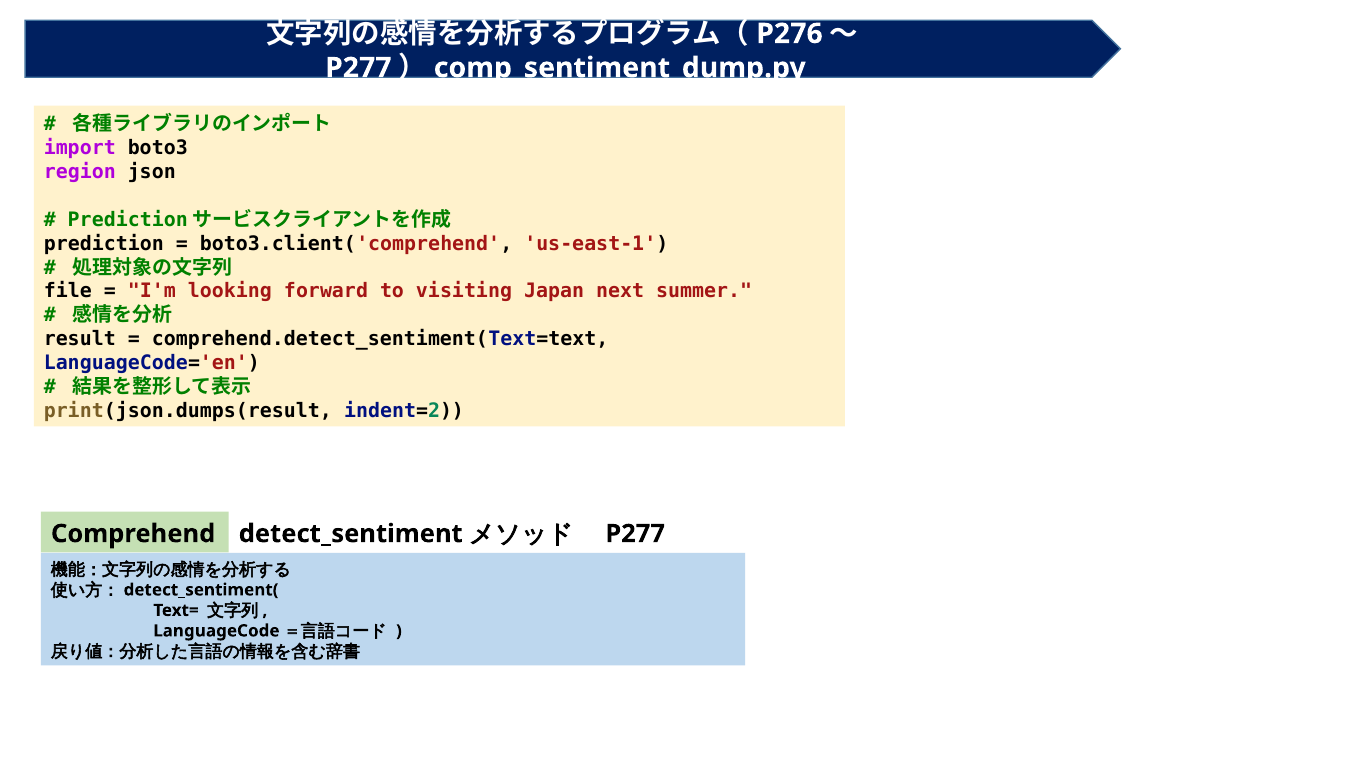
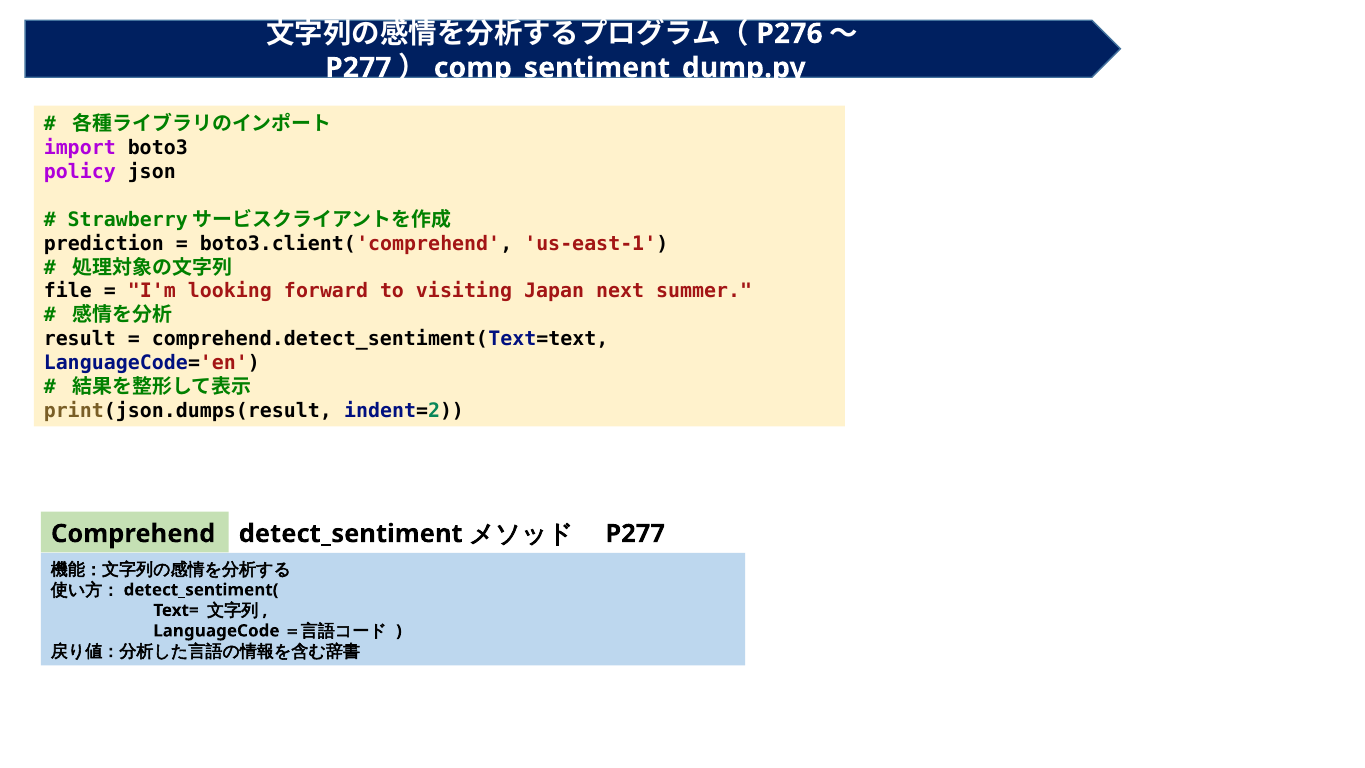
region: region -> policy (80, 172)
Prediction: Prediction -> Strawberry (128, 220)
